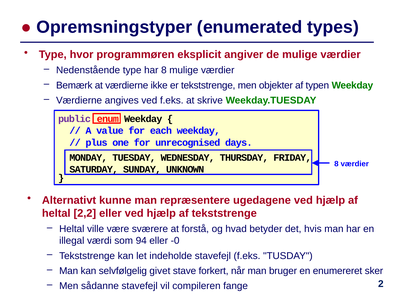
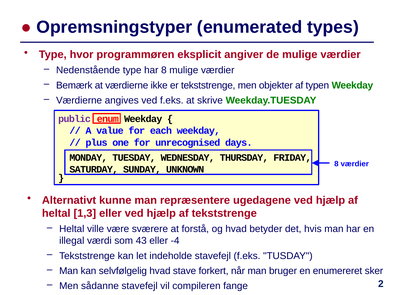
2,2: 2,2 -> 1,3 (85, 214)
94: 94 -> 43 (141, 241)
-0: -0 -> -4 (175, 241)
selvfølgelig givet: givet -> hvad (160, 271)
